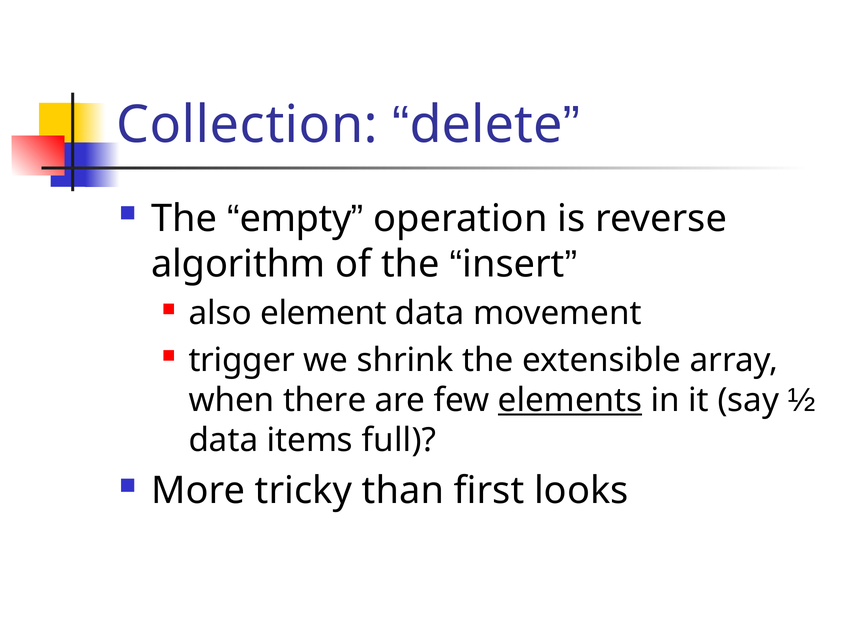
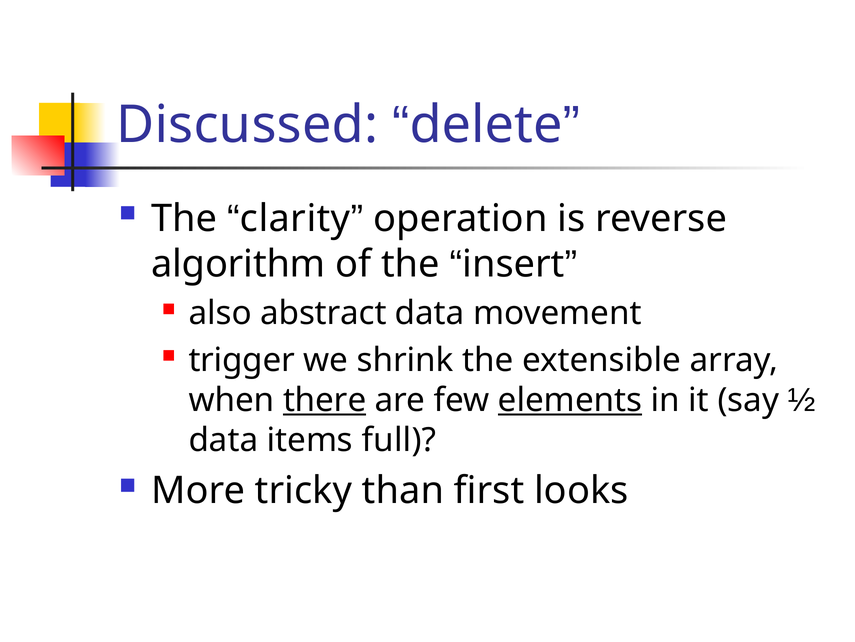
Collection: Collection -> Discussed (247, 125)
empty: empty -> clarity (295, 218)
element: element -> abstract (323, 313)
there underline: none -> present (325, 400)
